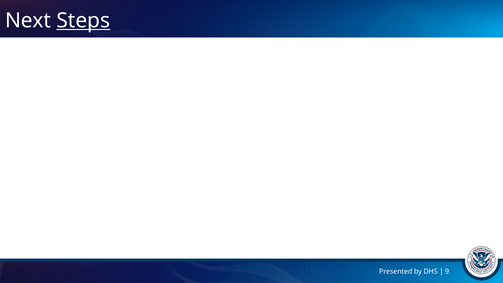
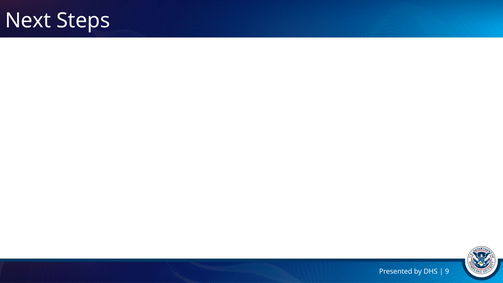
Steps underline: present -> none (83, 20)
